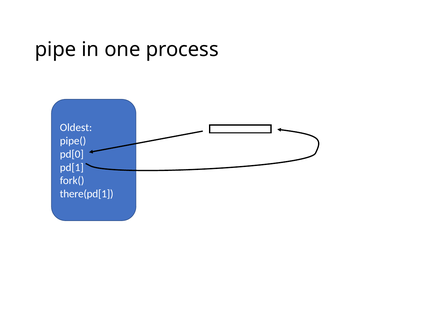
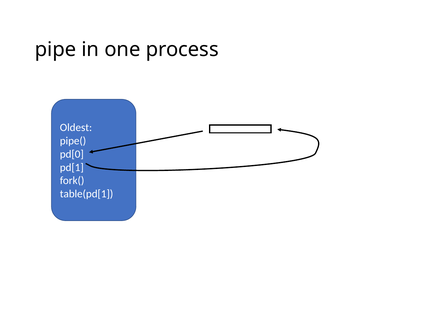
there(pd[1: there(pd[1 -> table(pd[1 (87, 194)
